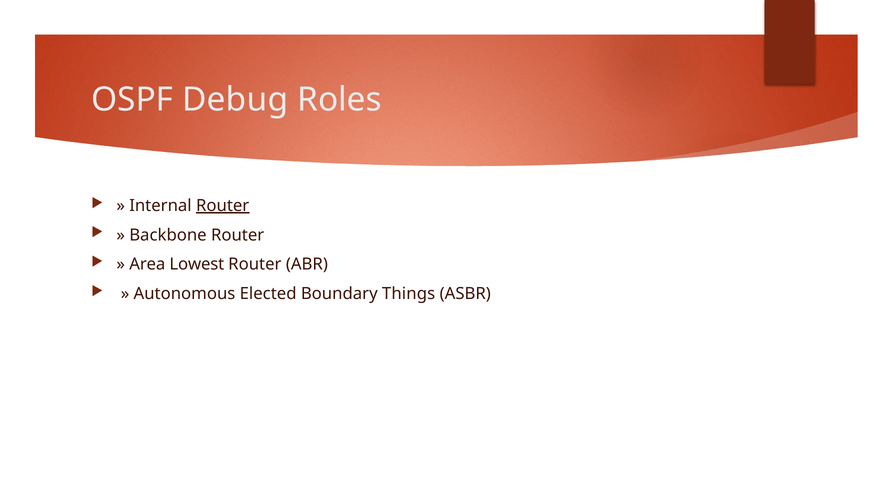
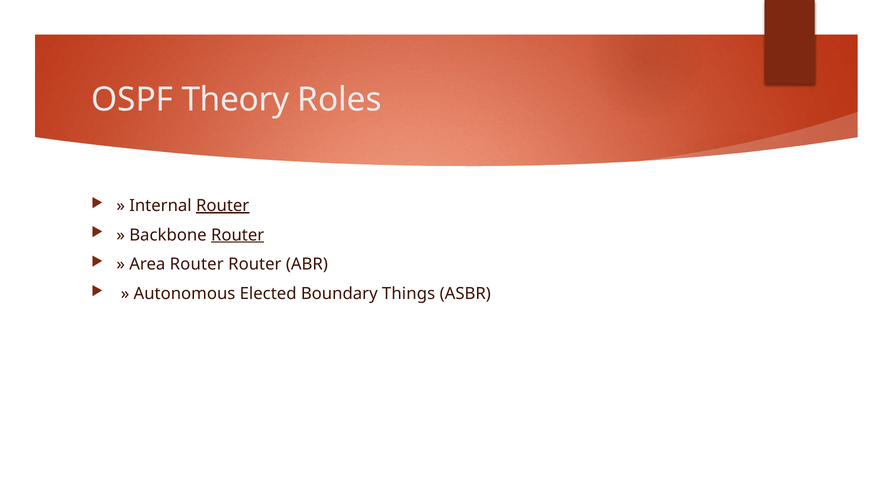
Debug: Debug -> Theory (236, 100)
Router underline: none -> present (238, 235)
Area Lowest: Lowest -> Router (197, 264)
